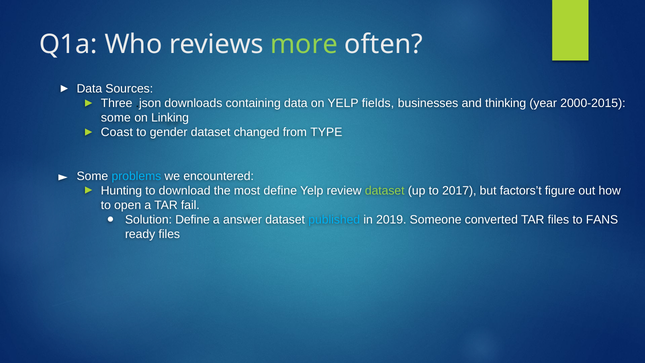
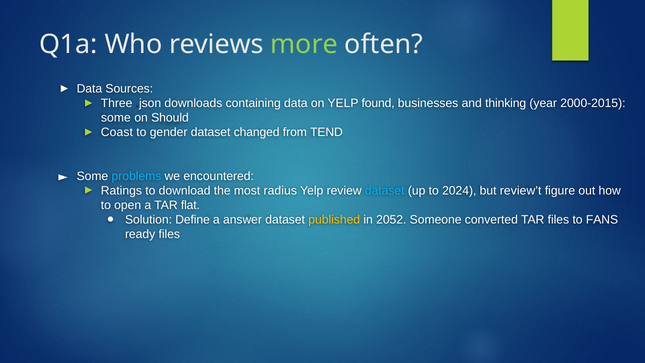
fields: fields -> found (378, 103)
Linking: Linking -> Should (170, 118)
TYPE: TYPE -> TEND (326, 132)
Hunting: Hunting -> Ratings (121, 190)
most define: define -> radius (280, 190)
dataset colour: light green -> light blue (385, 190)
2017: 2017 -> 2024 (459, 190)
factors’t: factors’t -> review’t (521, 190)
fail: fail -> flat (190, 205)
published colour: light blue -> yellow (334, 219)
2019: 2019 -> 2052 (391, 219)
